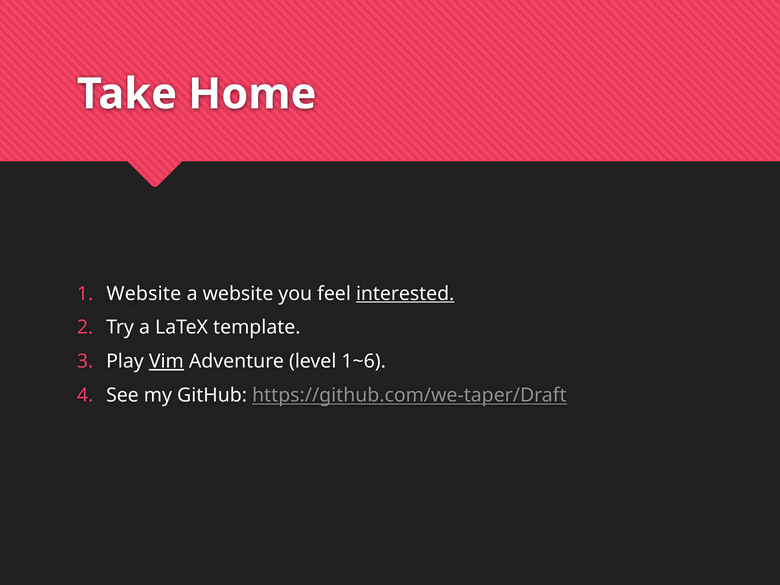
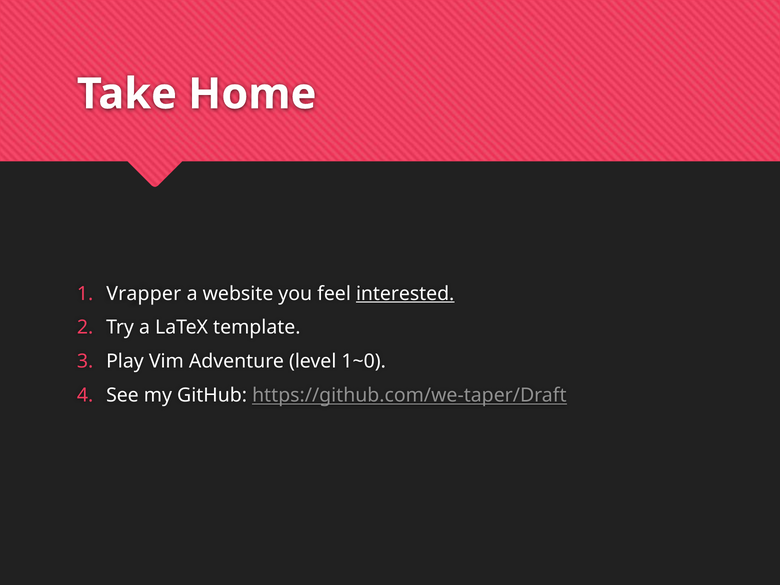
Website: Website -> Vrapper (144, 294)
Vim underline: present -> none (166, 361)
1~6: 1~6 -> 1~0 (364, 361)
